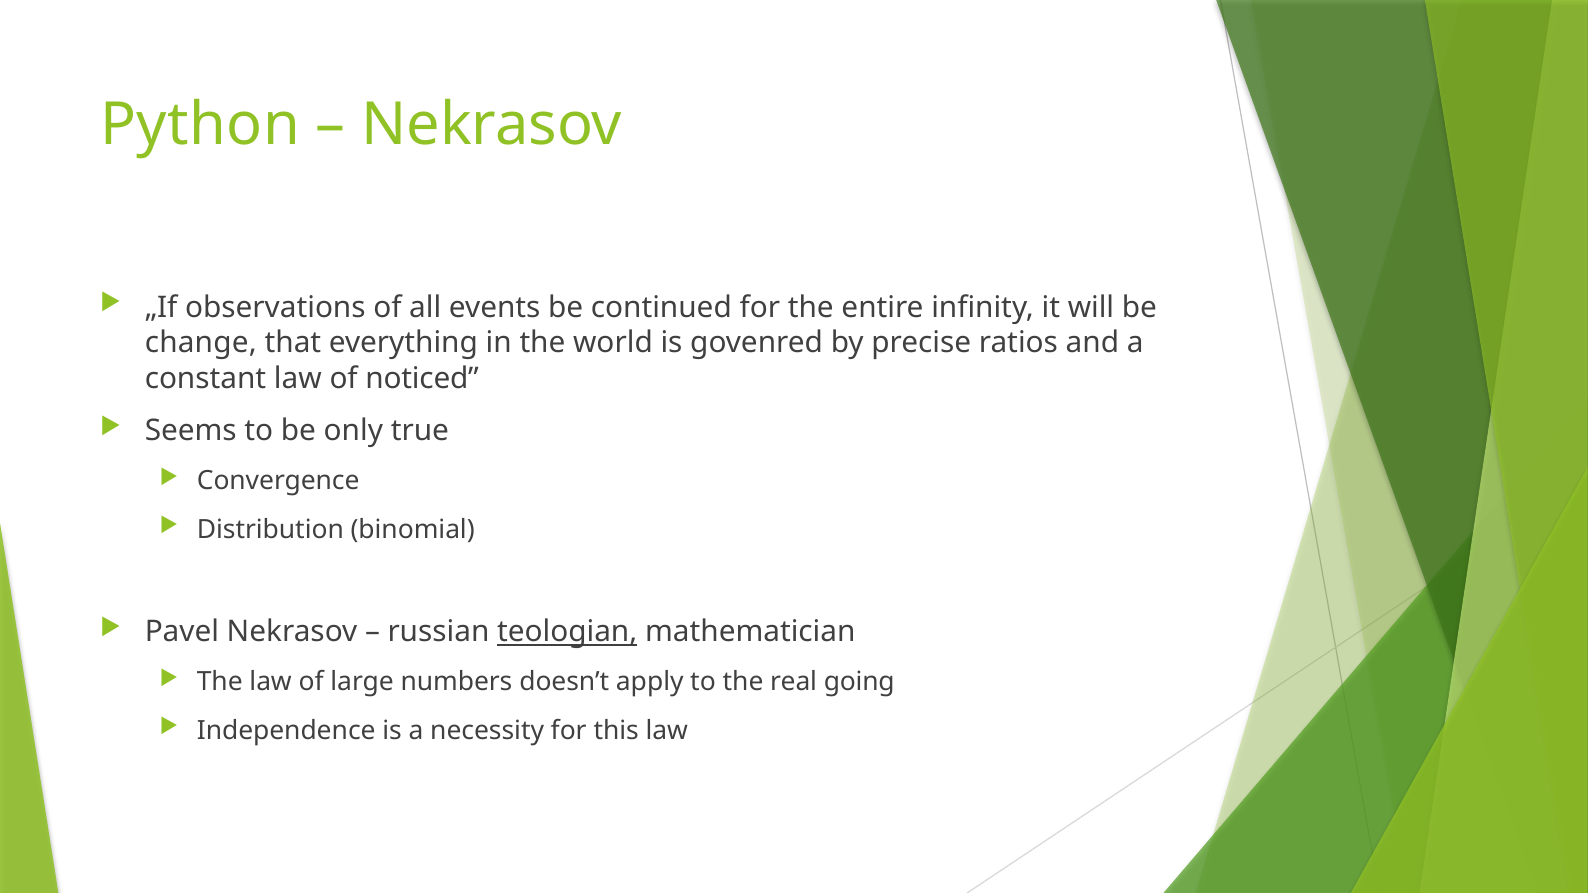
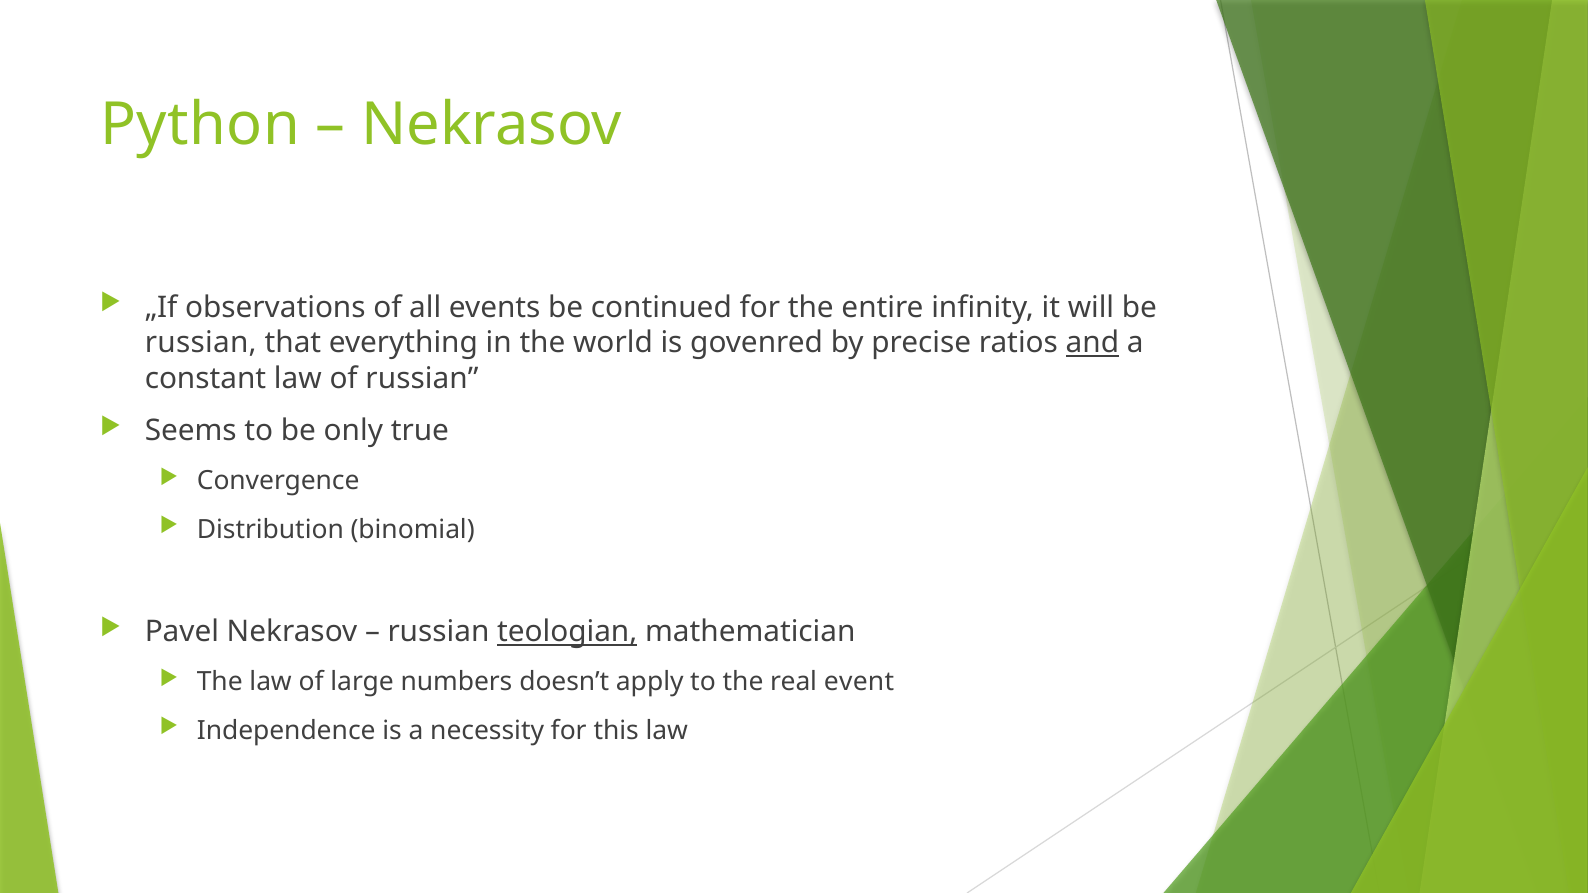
change: change -> russian (201, 343)
and underline: none -> present (1092, 343)
of noticed: noticed -> russian (422, 379)
going: going -> event (859, 682)
